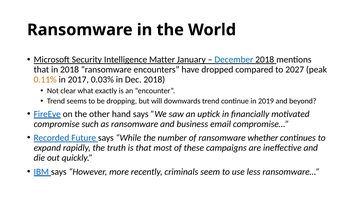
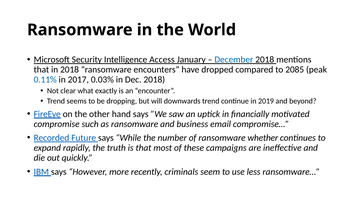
Matter: Matter -> Access (162, 60)
2027: 2027 -> 2085 (295, 70)
0.11% colour: orange -> blue (45, 80)
